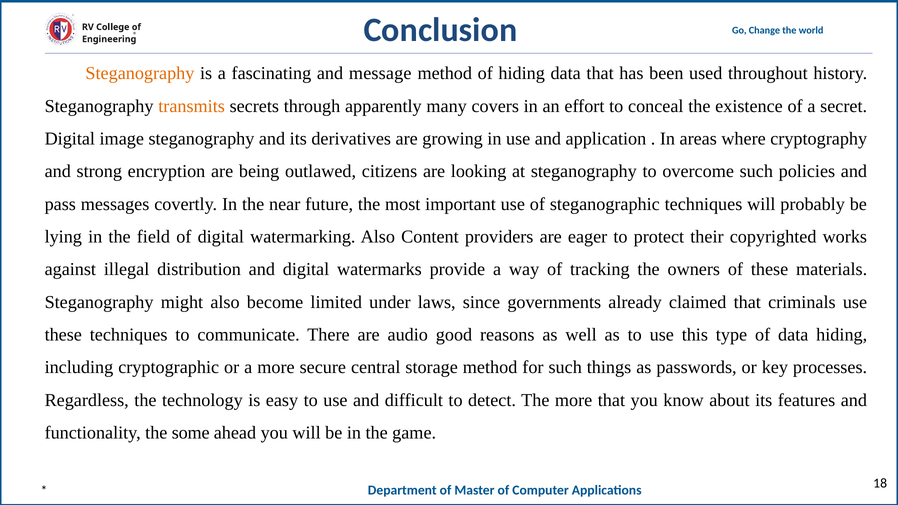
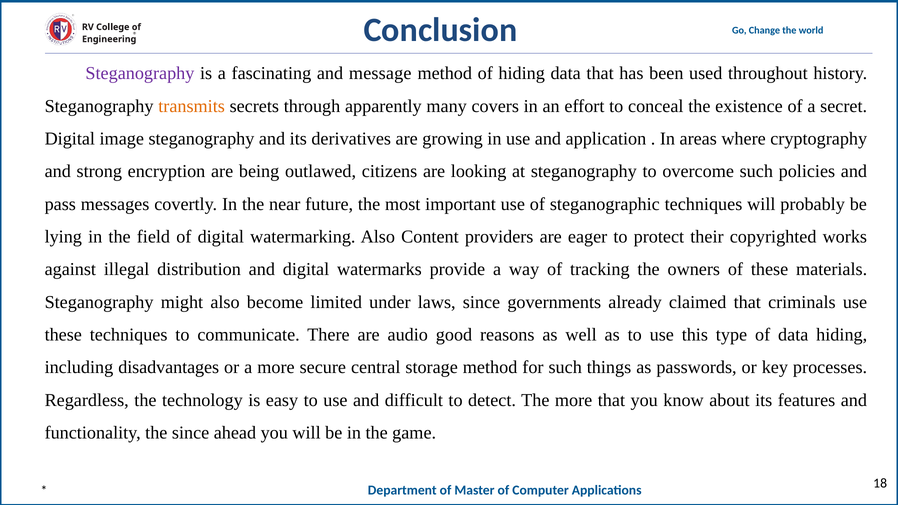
Steganography colour: orange -> purple (140, 73)
cryptographic: cryptographic -> disadvantages (169, 368)
the some: some -> since (191, 433)
